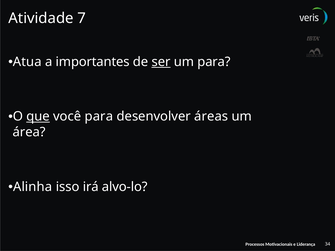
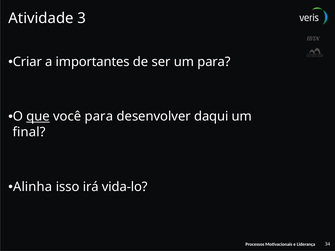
7: 7 -> 3 (82, 18)
Atua: Atua -> Criar (27, 62)
ser underline: present -> none (161, 62)
áreas: áreas -> daqui (211, 117)
área: área -> final (29, 132)
alvo-lo: alvo-lo -> vida-lo (125, 187)
